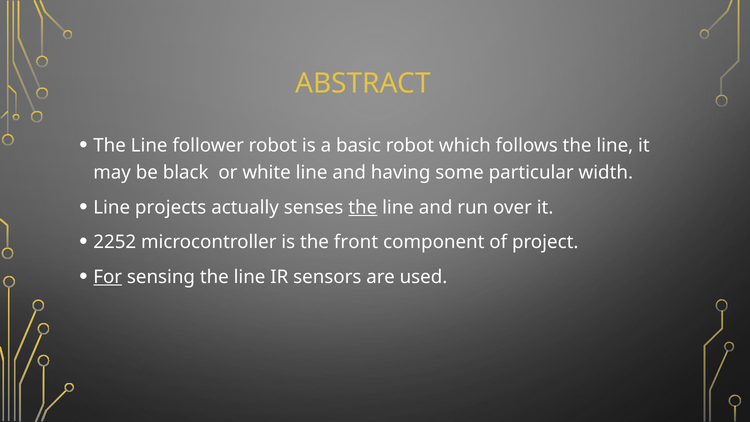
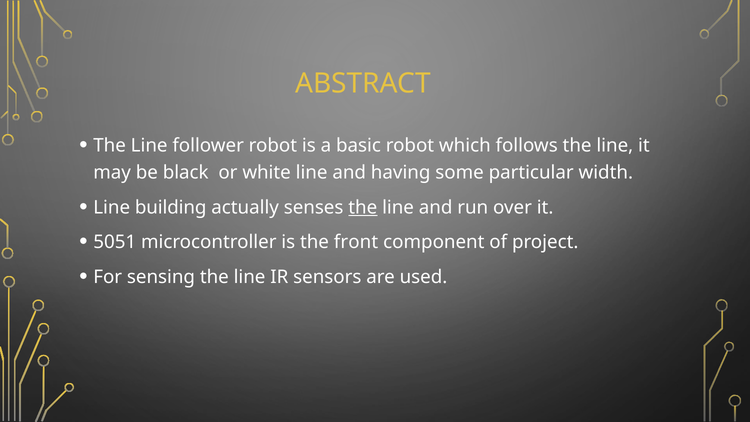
projects: projects -> building (171, 207)
2252: 2252 -> 5051 (115, 242)
For underline: present -> none (108, 277)
